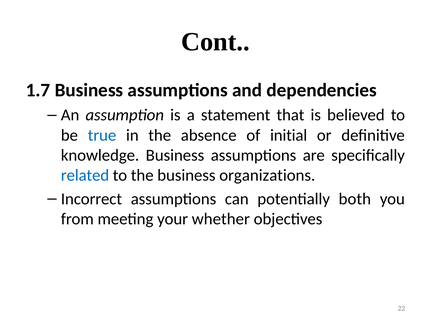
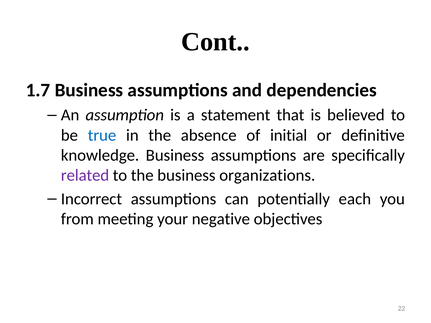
related colour: blue -> purple (85, 176)
both: both -> each (355, 199)
whether: whether -> negative (221, 219)
